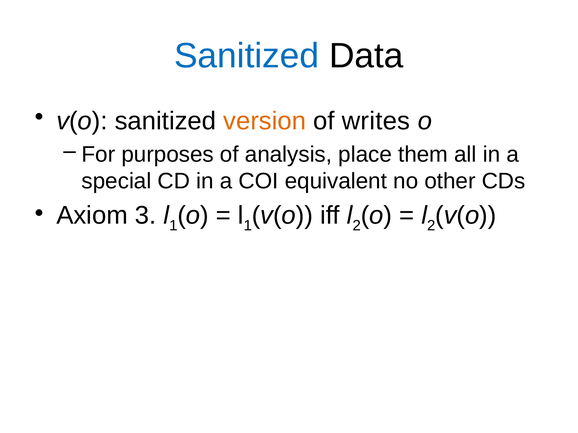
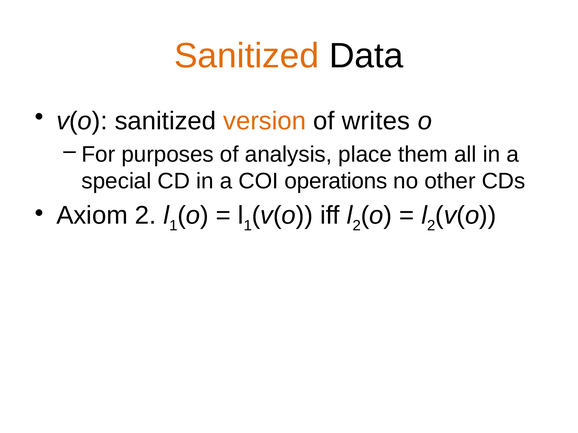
Sanitized colour: blue -> orange (247, 56)
equivalent: equivalent -> operations (336, 181)
Axiom 3: 3 -> 2 (146, 216)
